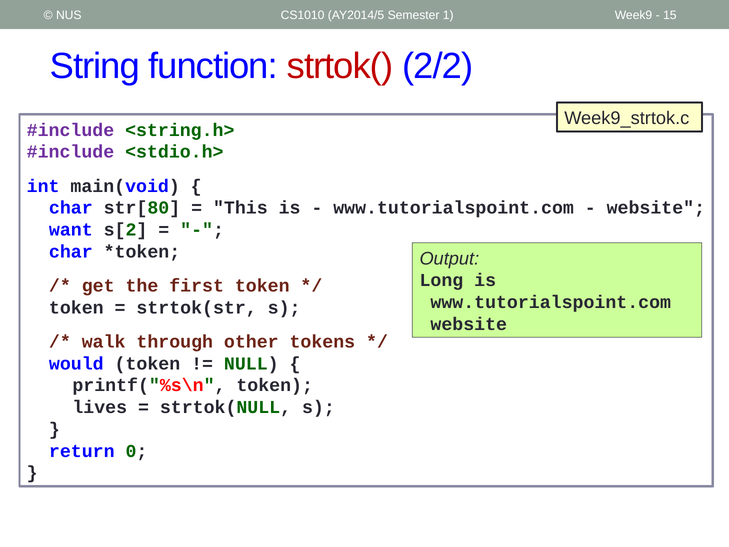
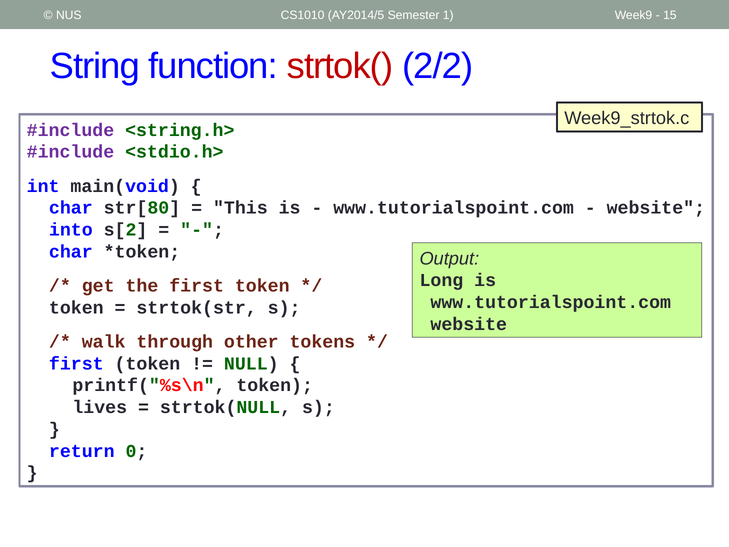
want: want -> into (71, 230)
would: would -> first (76, 363)
